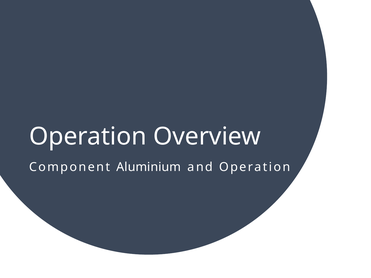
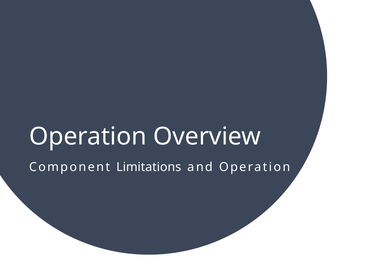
Aluminium: Aluminium -> Limitations (149, 167)
